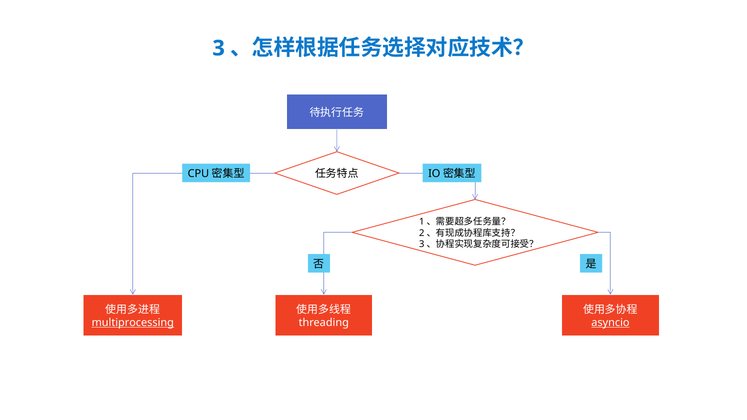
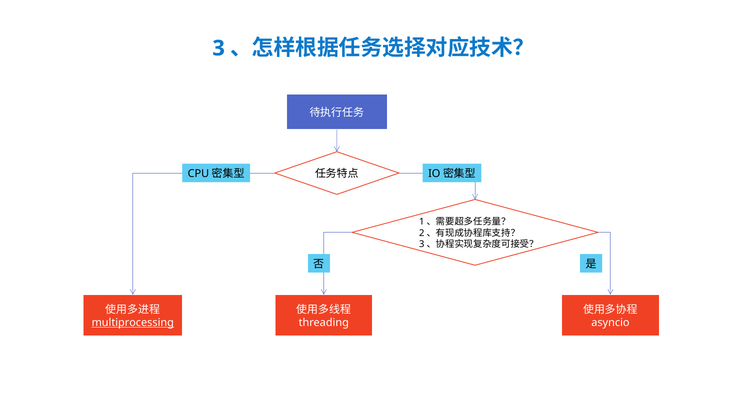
asyncio underline: present -> none (610, 323)
